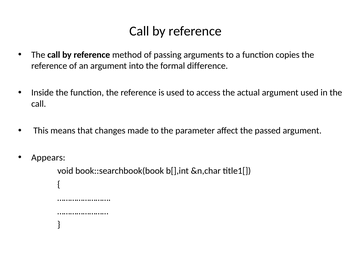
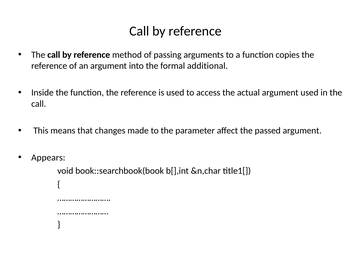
difference: difference -> additional (207, 66)
